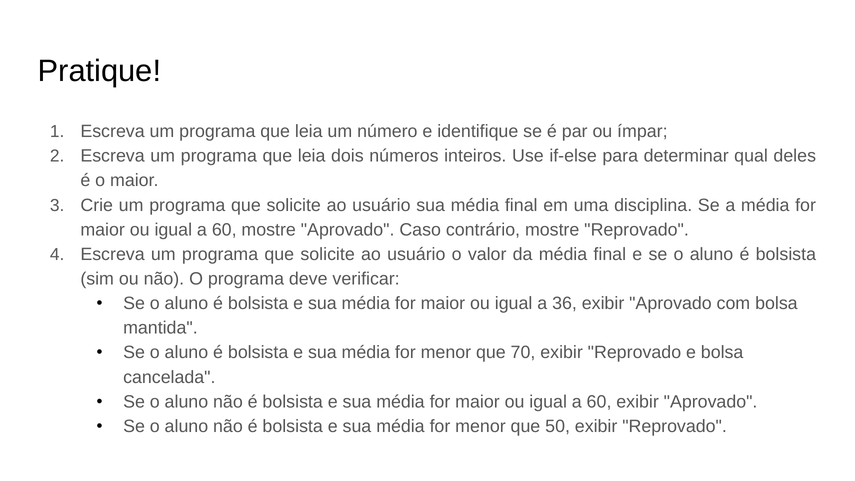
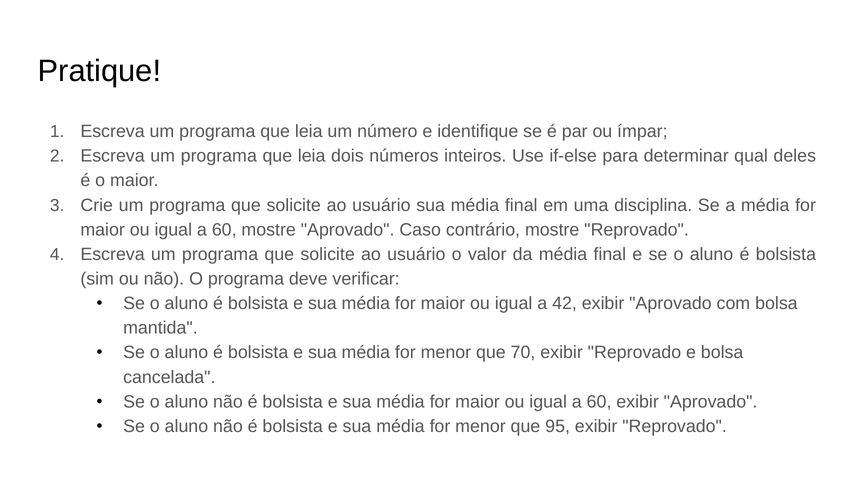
36: 36 -> 42 (564, 303)
50: 50 -> 95 (558, 426)
